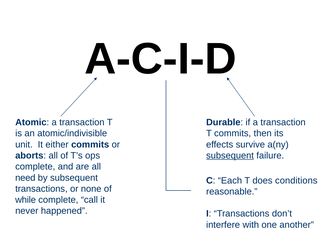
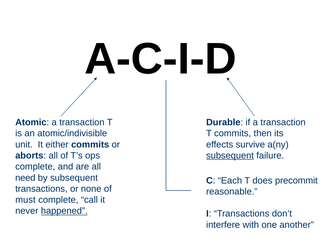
conditions: conditions -> precommit (296, 180)
while: while -> must (25, 200)
happened underline: none -> present (64, 211)
